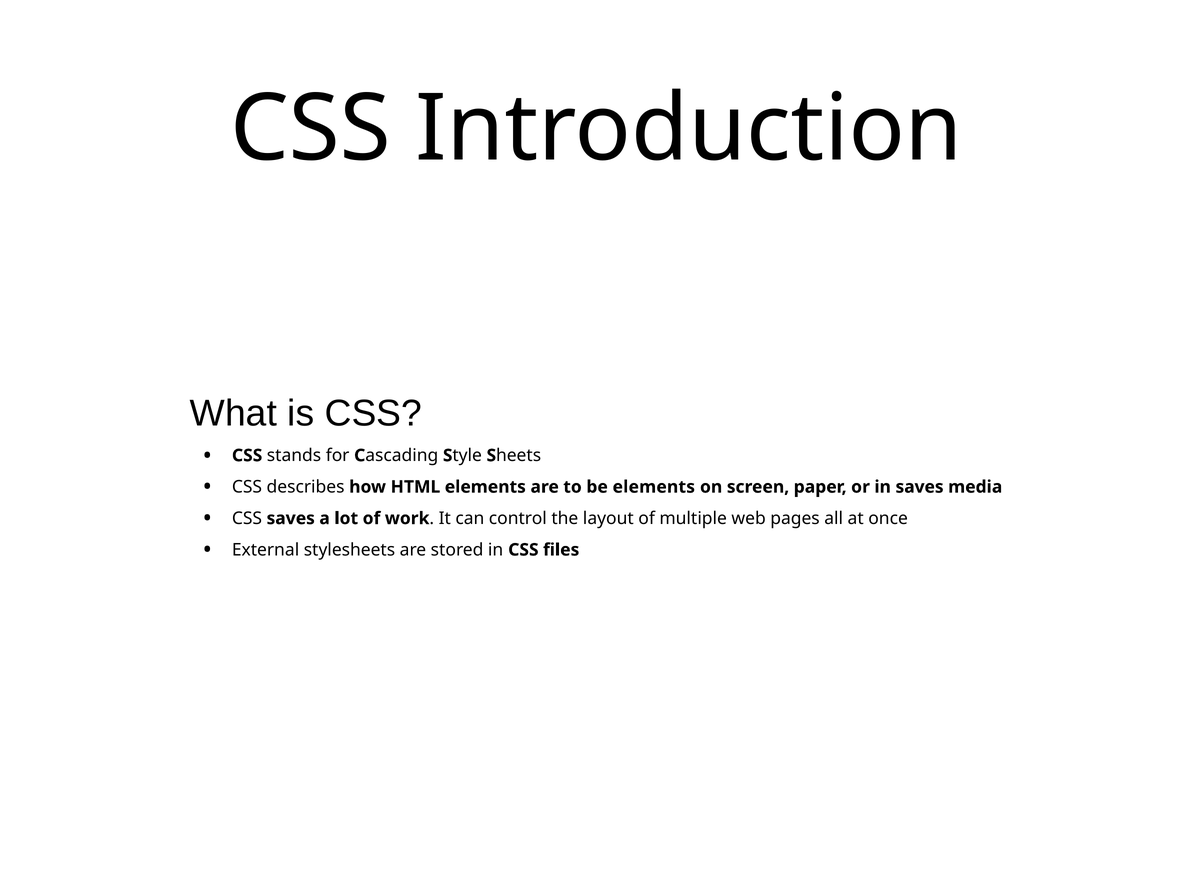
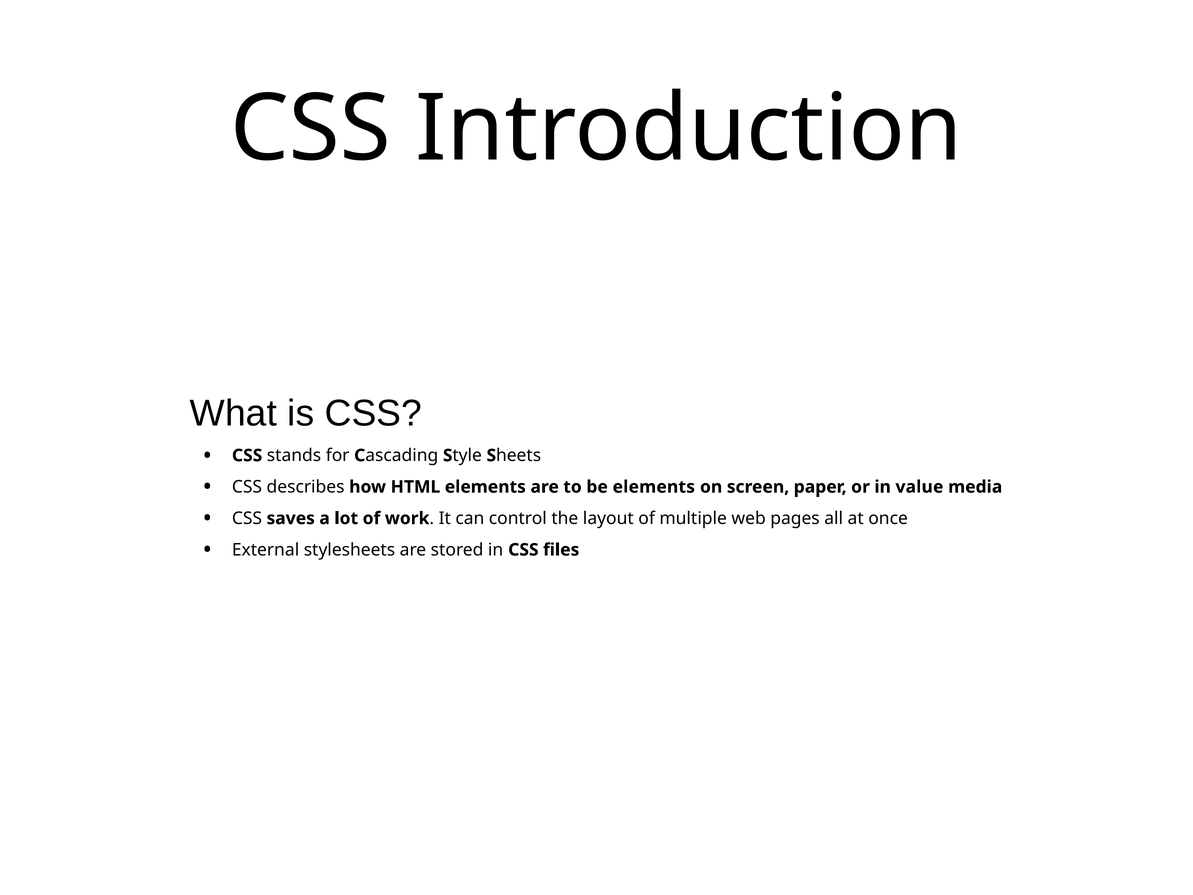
in saves: saves -> value (919, 487)
